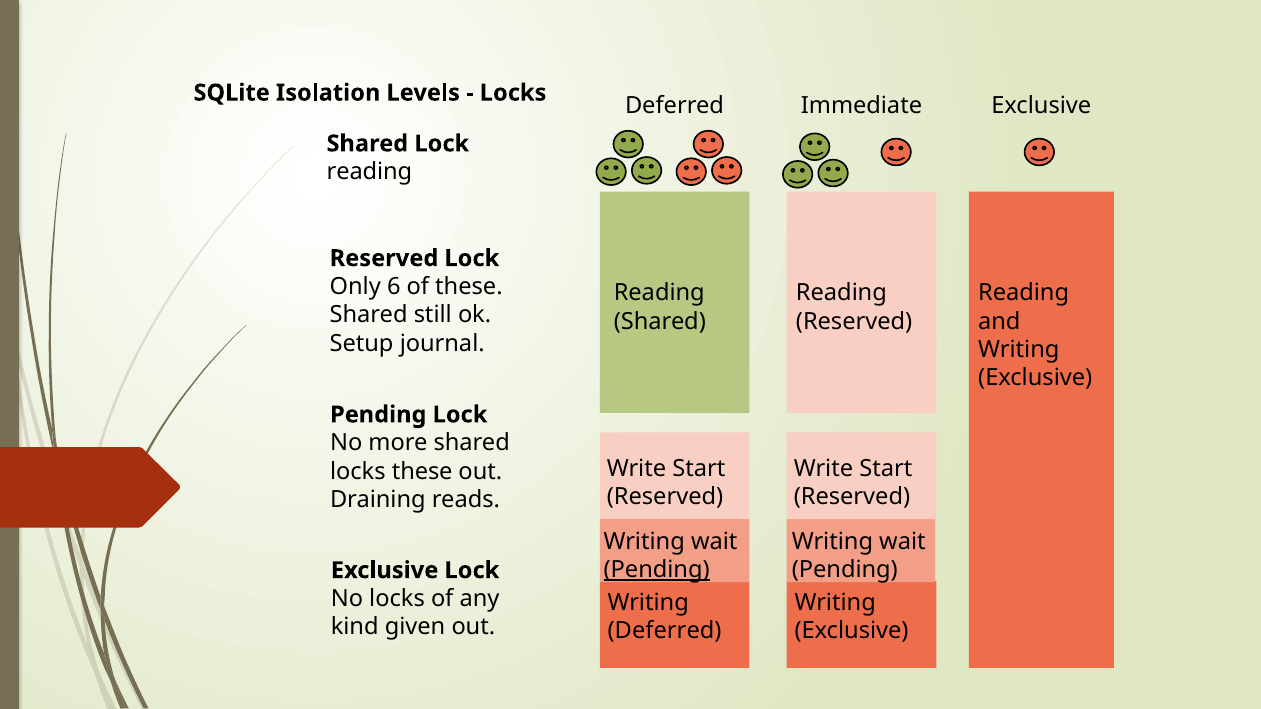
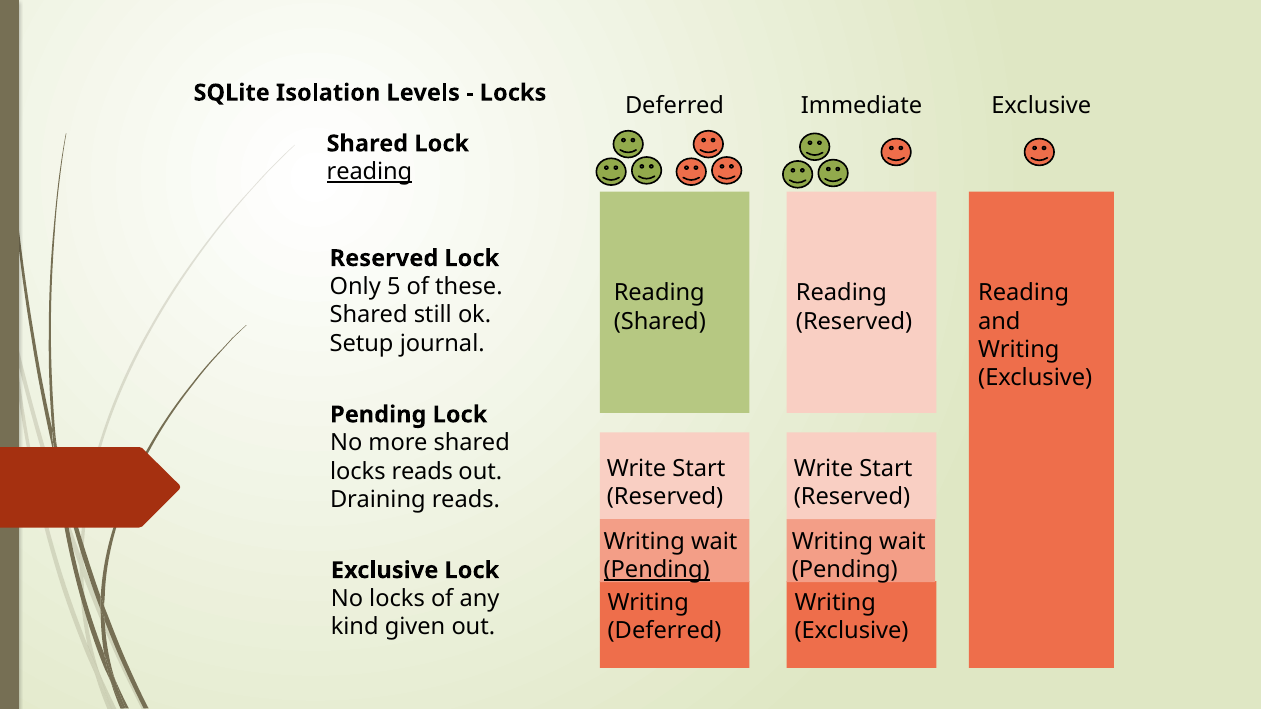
reading underline: none -> present (369, 172)
6: 6 -> 5 (394, 287)
locks these: these -> reads (422, 472)
